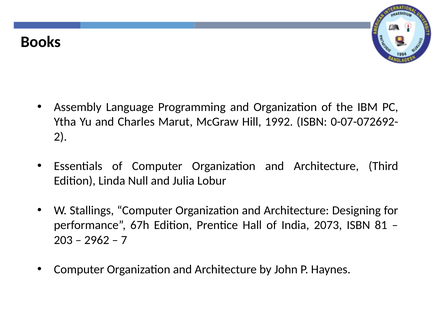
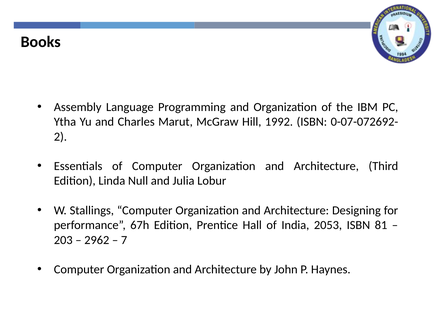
2073: 2073 -> 2053 (328, 225)
